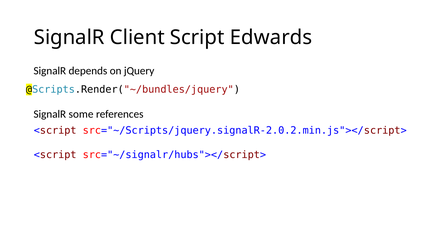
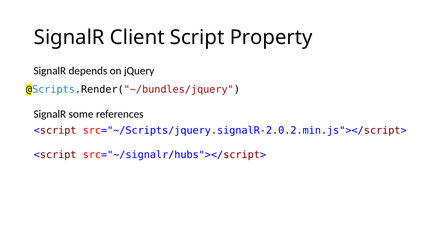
Edwards: Edwards -> Property (271, 37)
